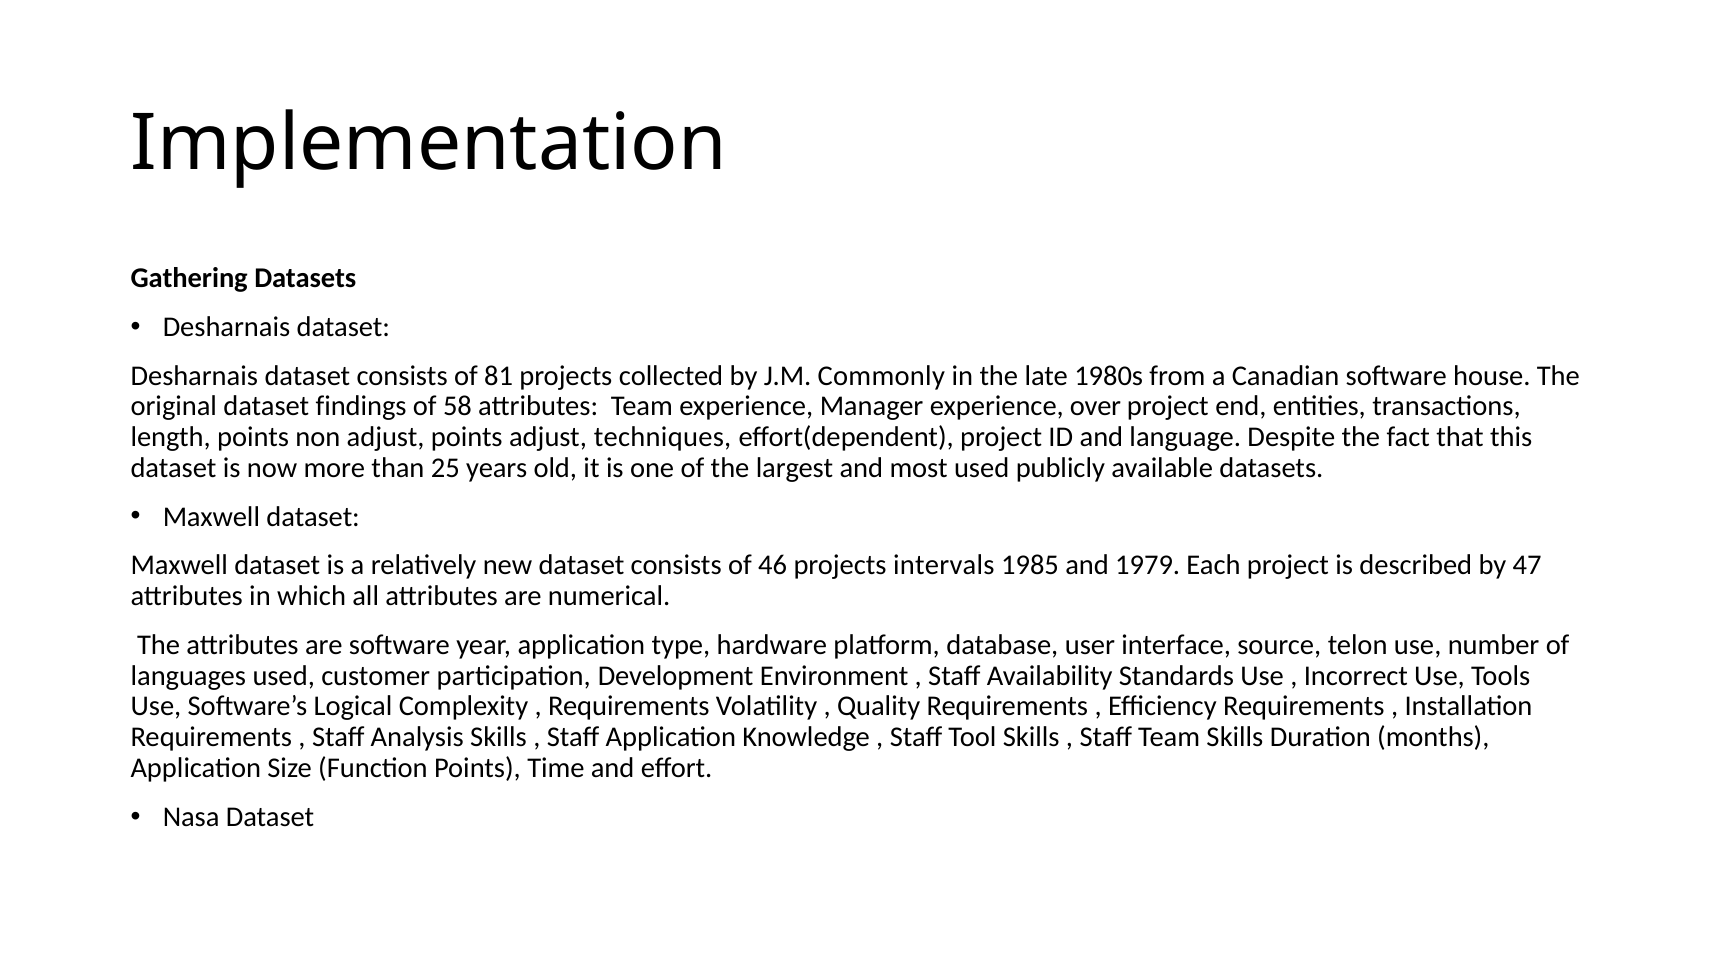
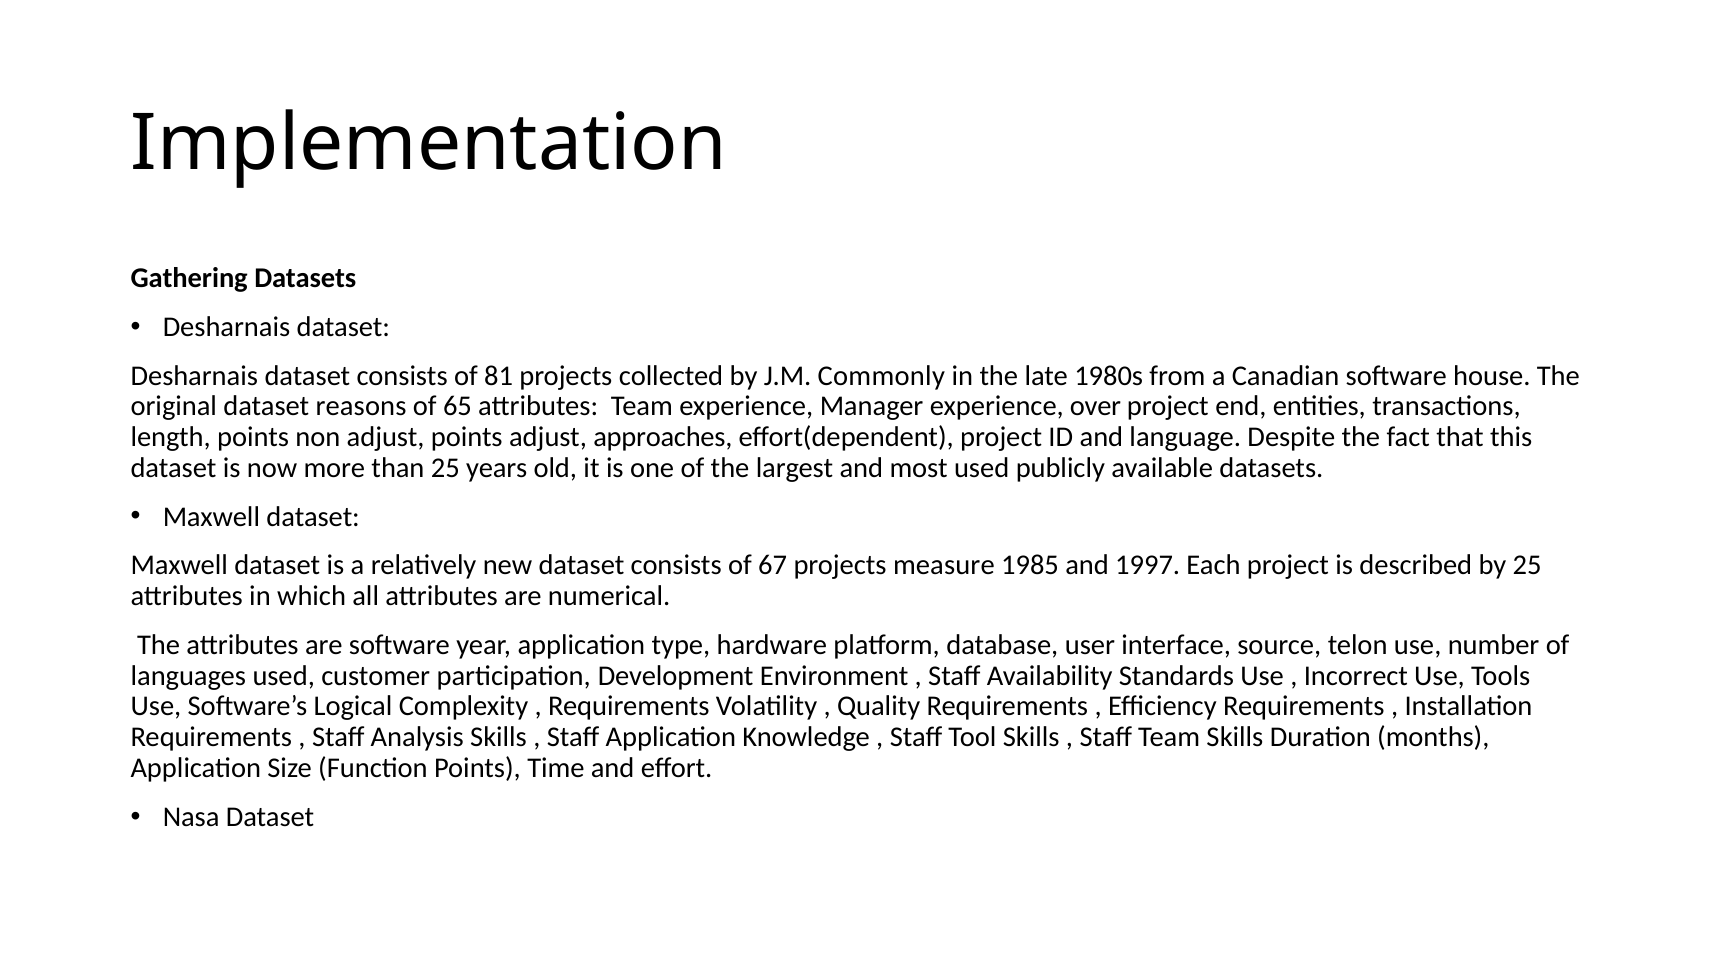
findings: findings -> reasons (361, 406)
58: 58 -> 65 (458, 406)
techniques: techniques -> approaches (663, 437)
46: 46 -> 67 (773, 566)
intervals: intervals -> measure (944, 566)
1979: 1979 -> 1997 (1148, 566)
by 47: 47 -> 25 (1527, 566)
